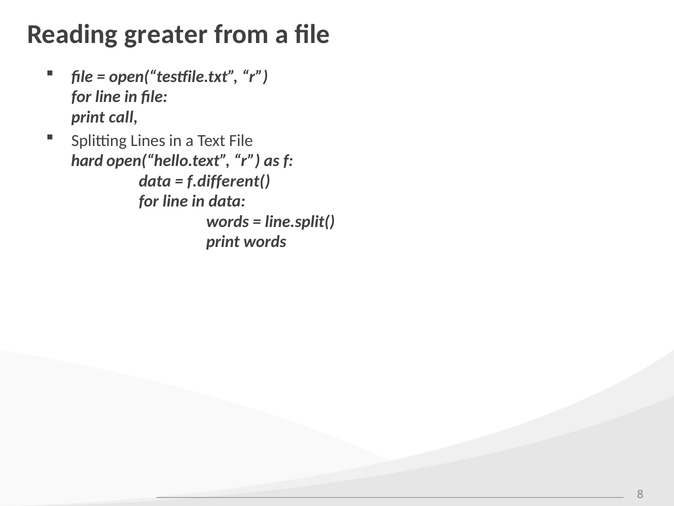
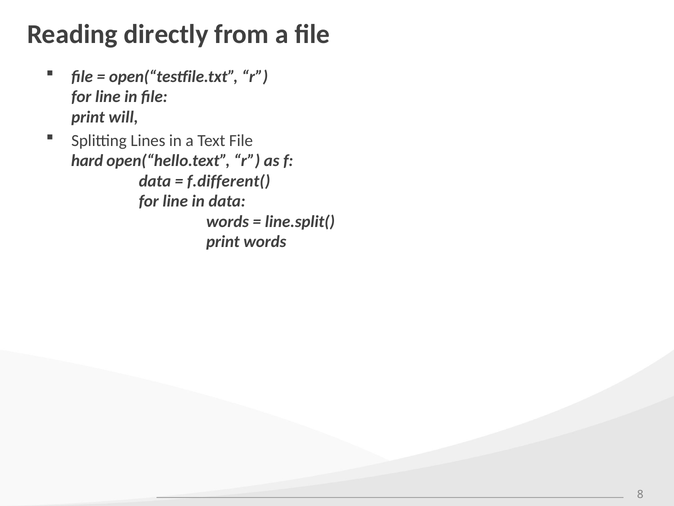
greater: greater -> directly (166, 34)
call: call -> will (123, 117)
